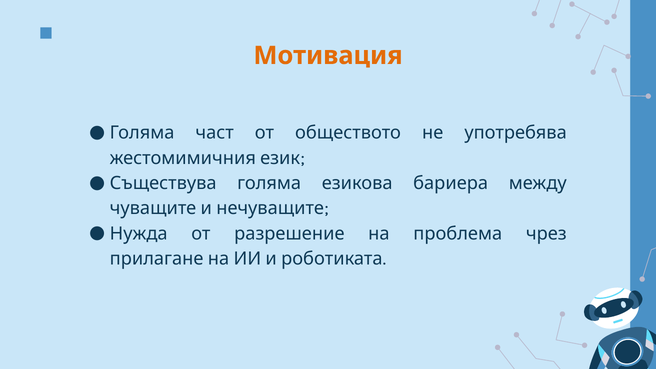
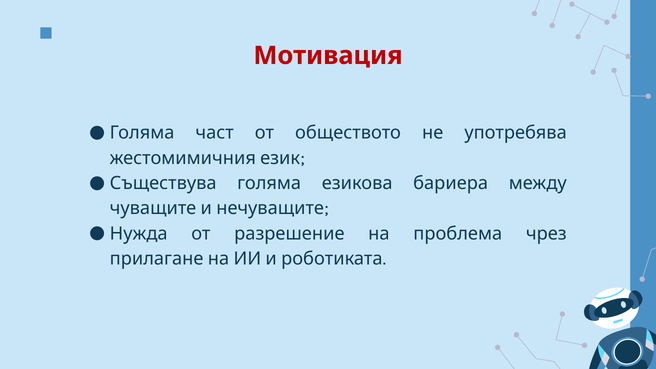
Мотивация colour: orange -> red (328, 56)
